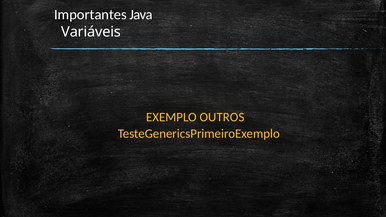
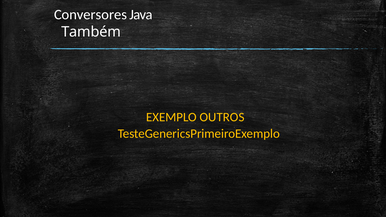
Importantes: Importantes -> Conversores (90, 15)
Variáveis: Variáveis -> Também (91, 32)
